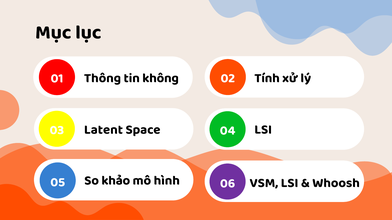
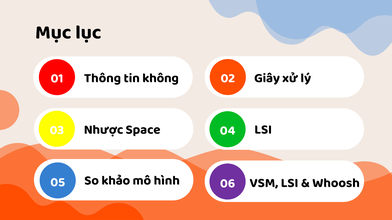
Tính: Tính -> Giây (267, 78)
Latent: Latent -> Nhược (104, 130)
